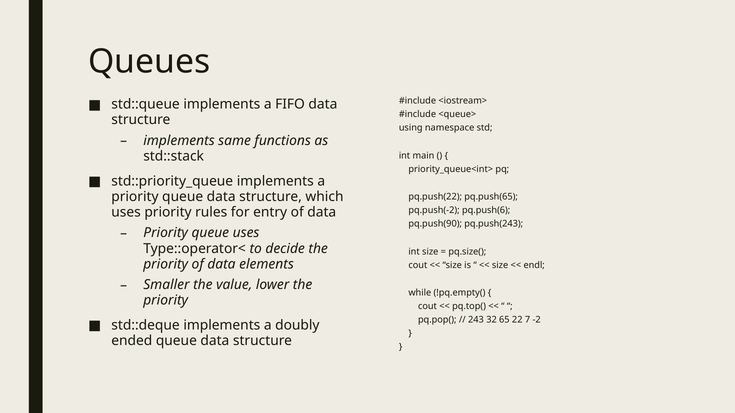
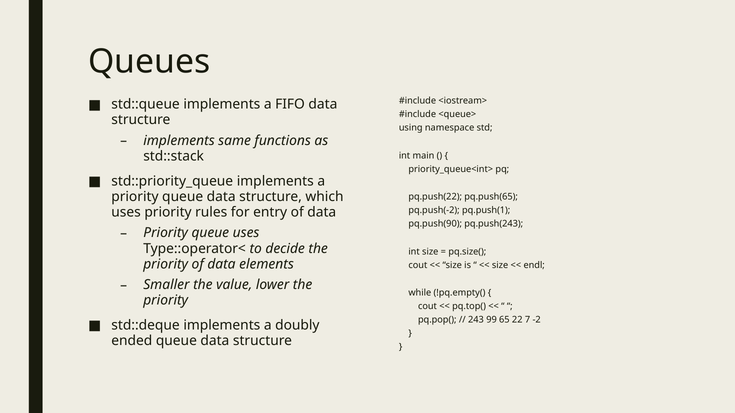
pq.push(6: pq.push(6 -> pq.push(1 (486, 211)
32: 32 -> 99 (492, 320)
